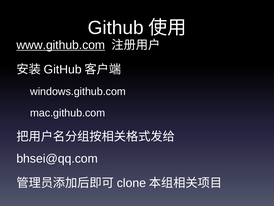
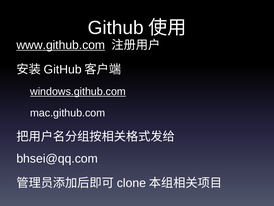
windows.github.com underline: none -> present (78, 91)
